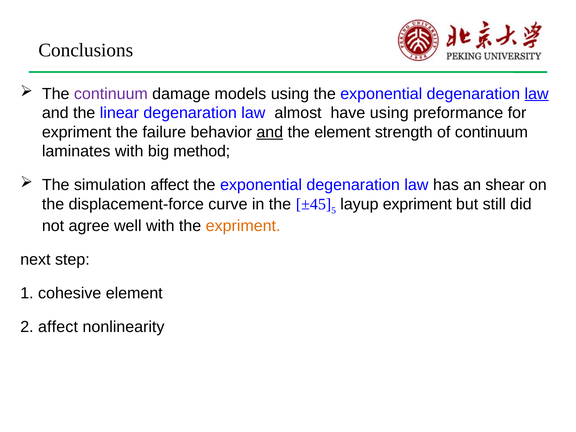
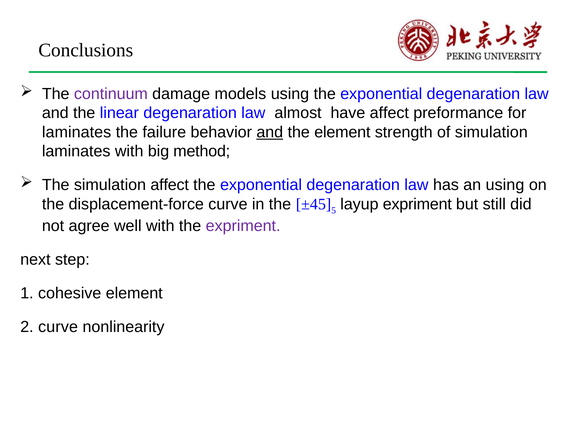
law underline: present -> none (537, 94)
have using: using -> affect (389, 113)
expriment: expriment -> laminates (77, 132)
of continuum: continuum -> simulation (491, 132)
an shear: shear -> using (505, 185)
expriment colour: orange -> purple (243, 226)
2 affect: affect -> curve (58, 327)
